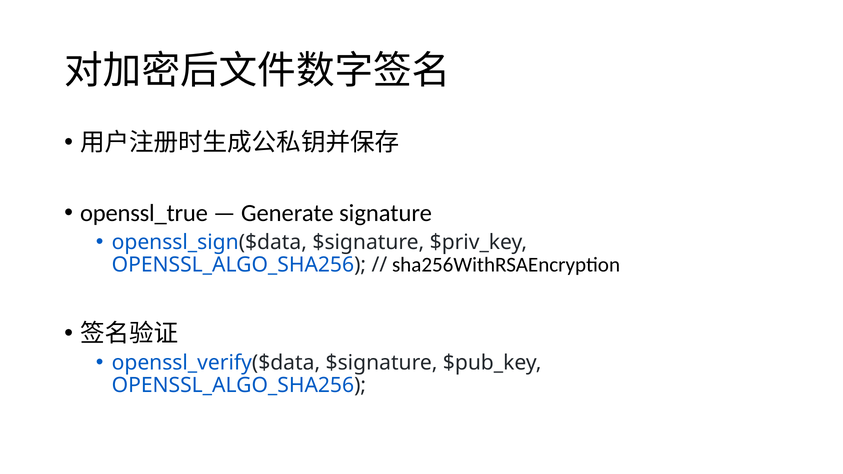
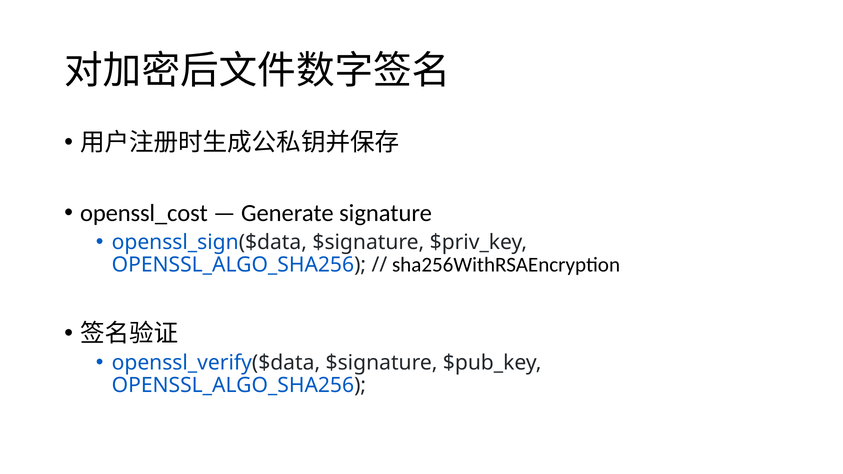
openssl_true: openssl_true -> openssl_cost (144, 213)
